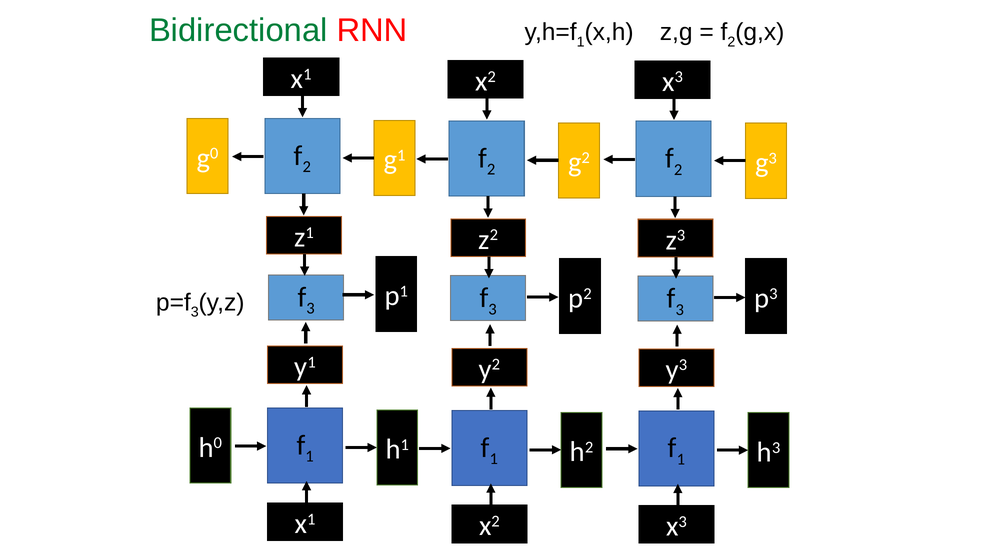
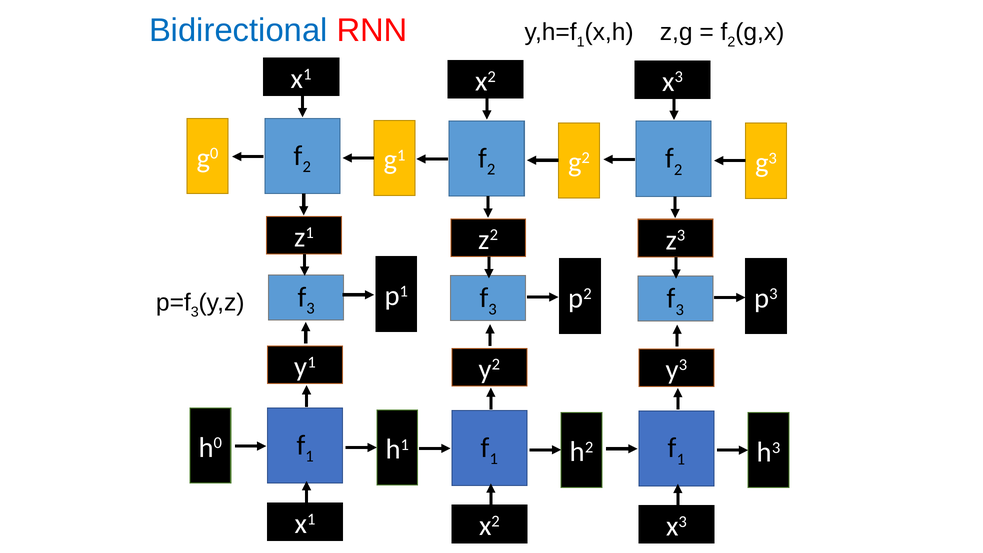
Bidirectional colour: green -> blue (238, 30)
